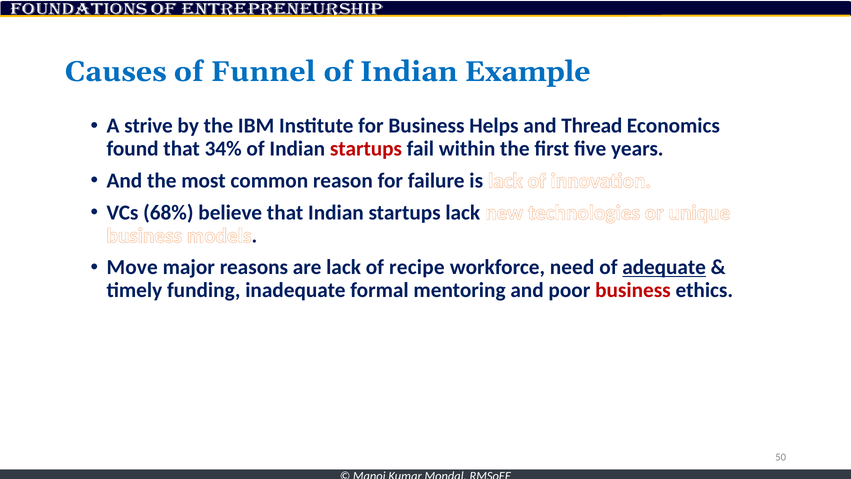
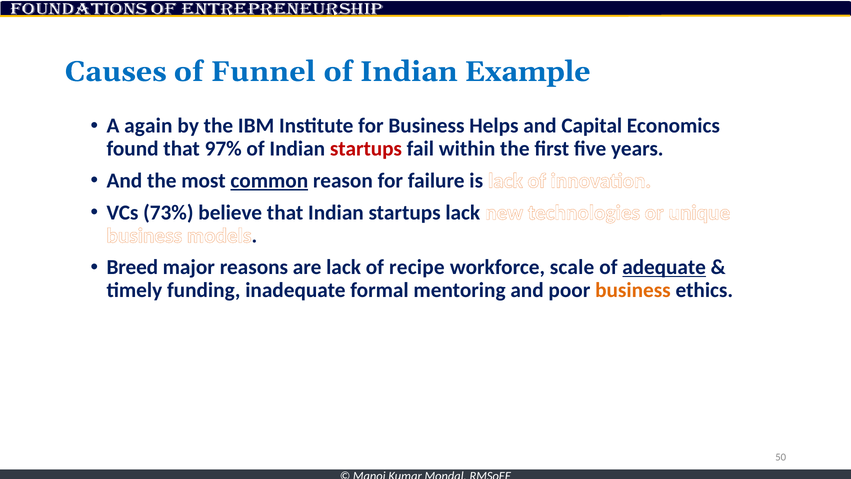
strive: strive -> again (148, 126)
Thread: Thread -> Capital (592, 126)
34%: 34% -> 97% (223, 149)
common underline: none -> present (269, 181)
68%: 68% -> 73% (168, 212)
Move: Move -> Breed (132, 267)
need: need -> scale (572, 267)
business colour: red -> orange (633, 290)
